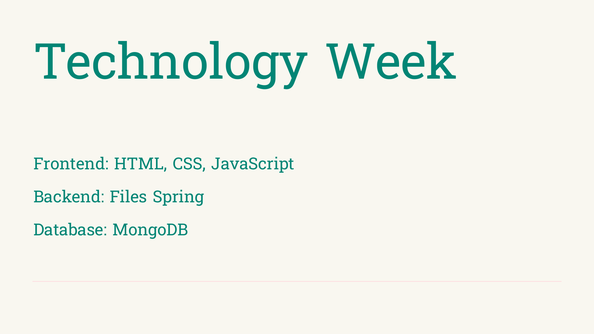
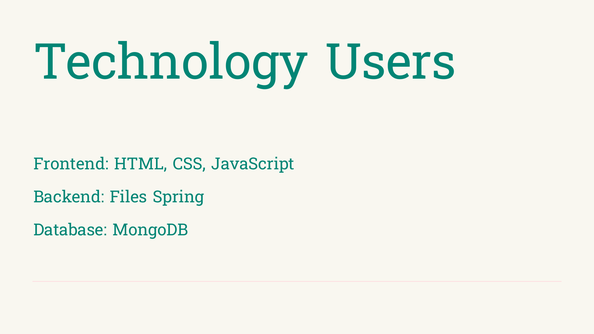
Week: Week -> Users (391, 63)
